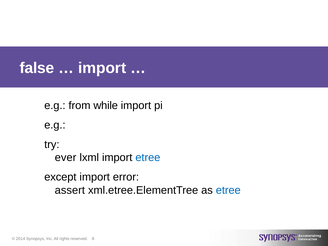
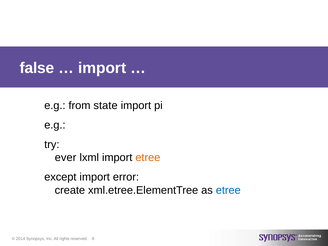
while: while -> state (106, 105)
etree colour: blue -> orange (148, 158)
assert: assert -> create (70, 190)
